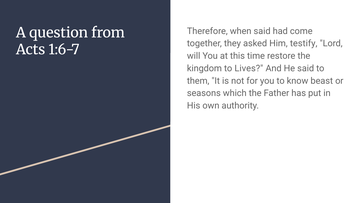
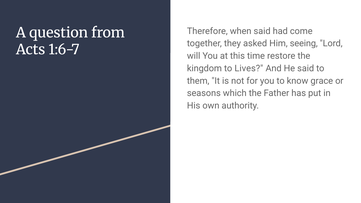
testify: testify -> seeing (304, 43)
beast: beast -> grace (322, 81)
